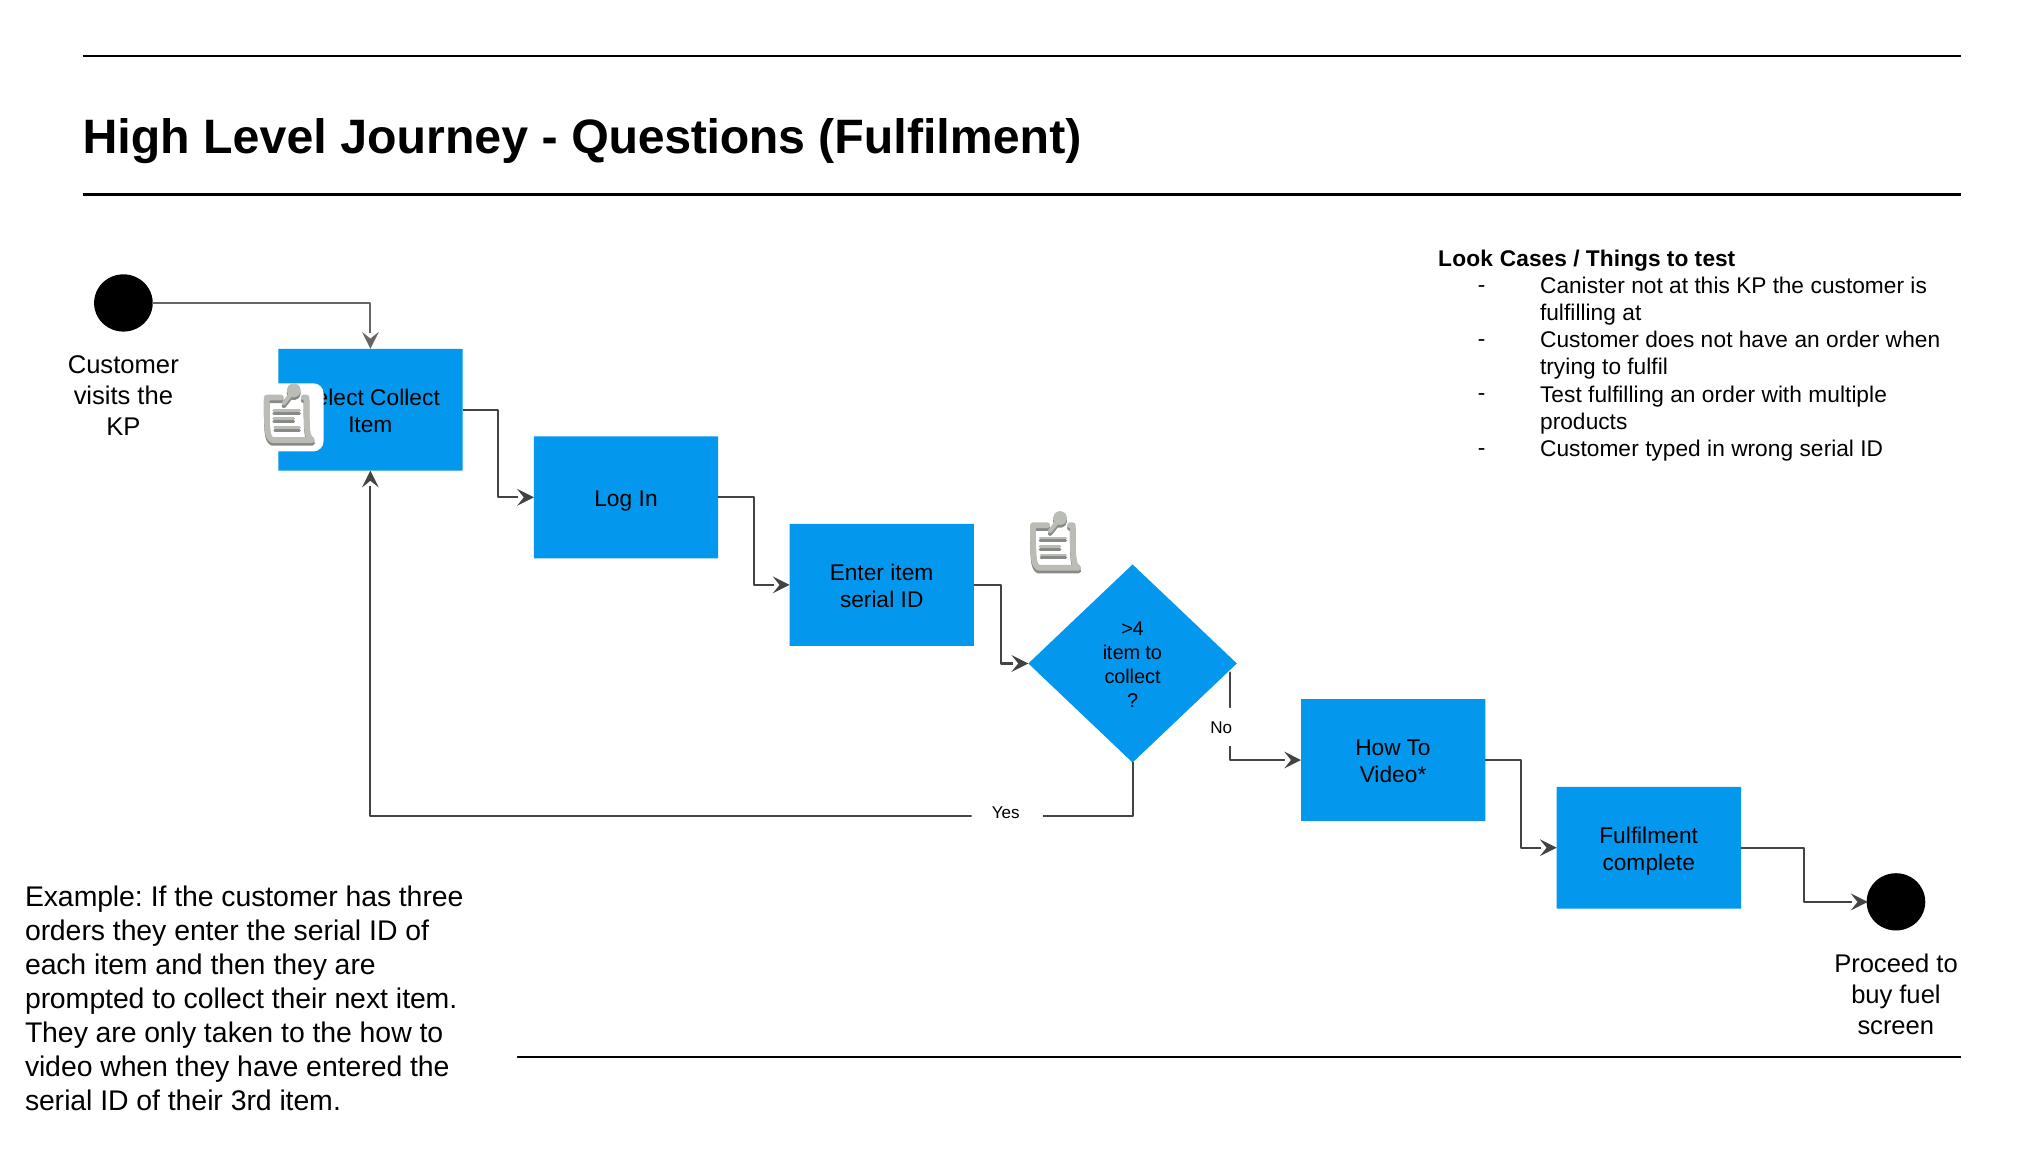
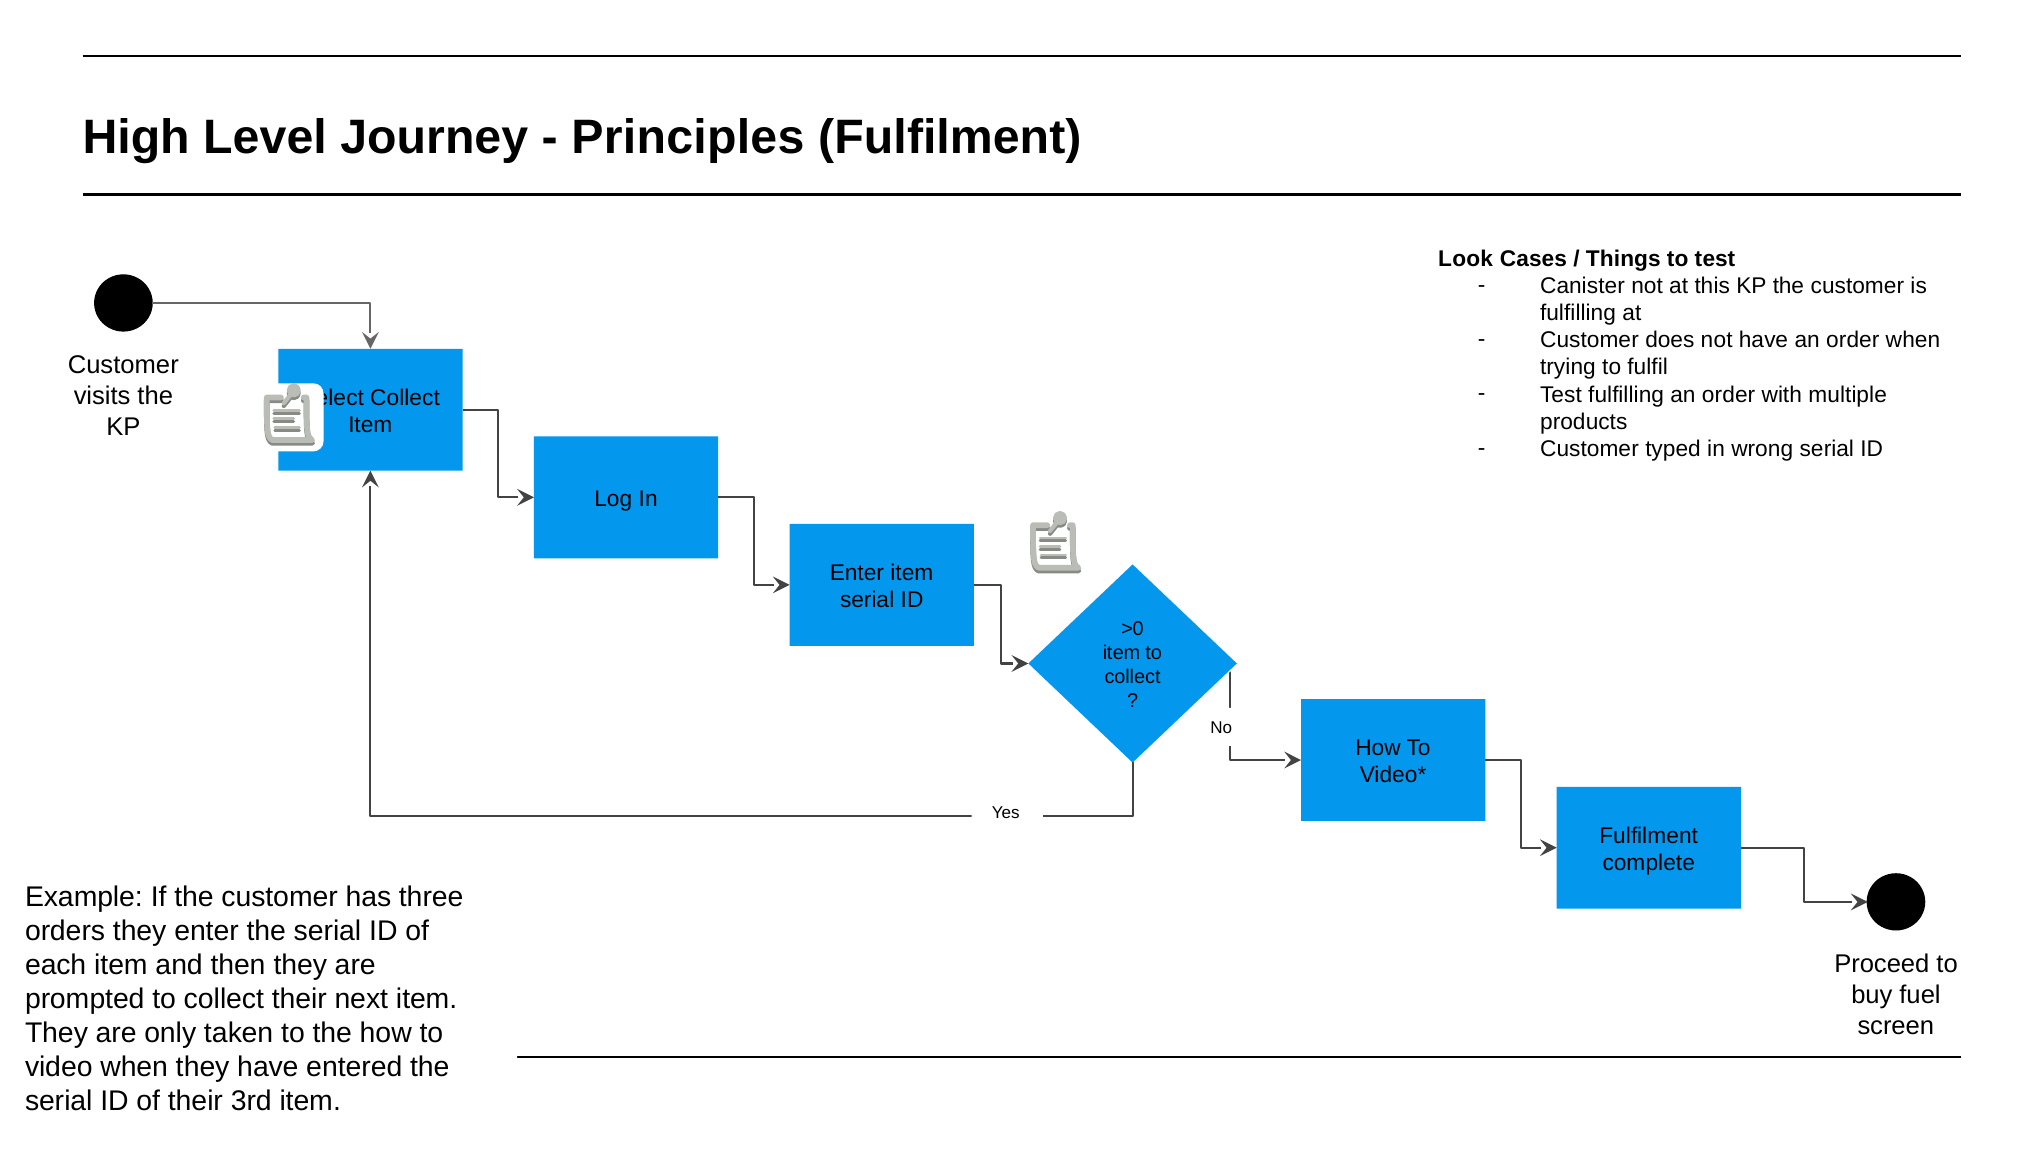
Questions: Questions -> Principles (688, 138)
>4: >4 -> >0 (1133, 629)
